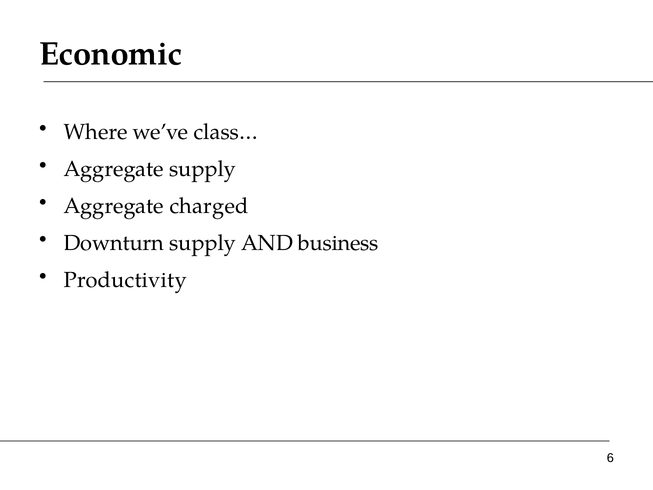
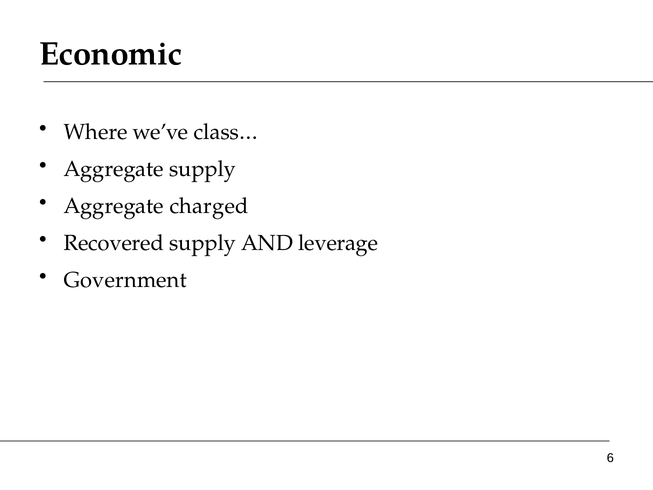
Downturn: Downturn -> Recovered (114, 243)
business: business -> leverage (338, 243)
Productivity: Productivity -> Government (125, 280)
